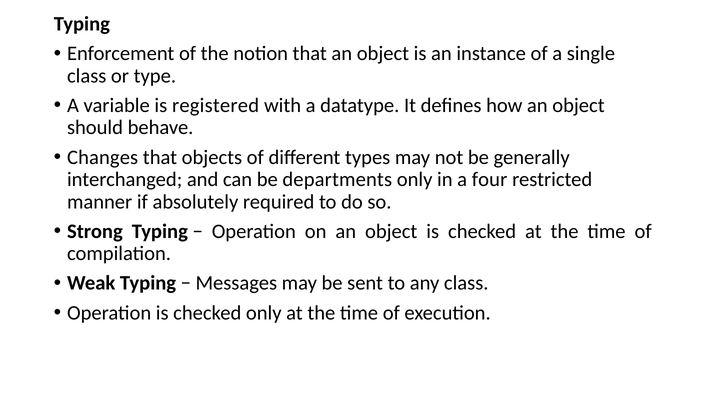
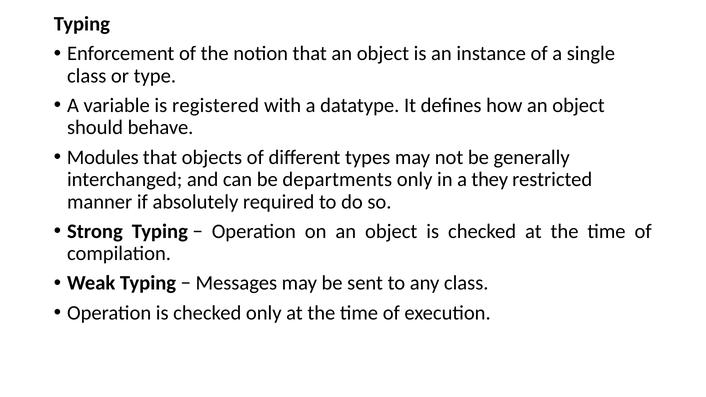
Changes: Changes -> Modules (103, 157)
four: four -> they (490, 180)
